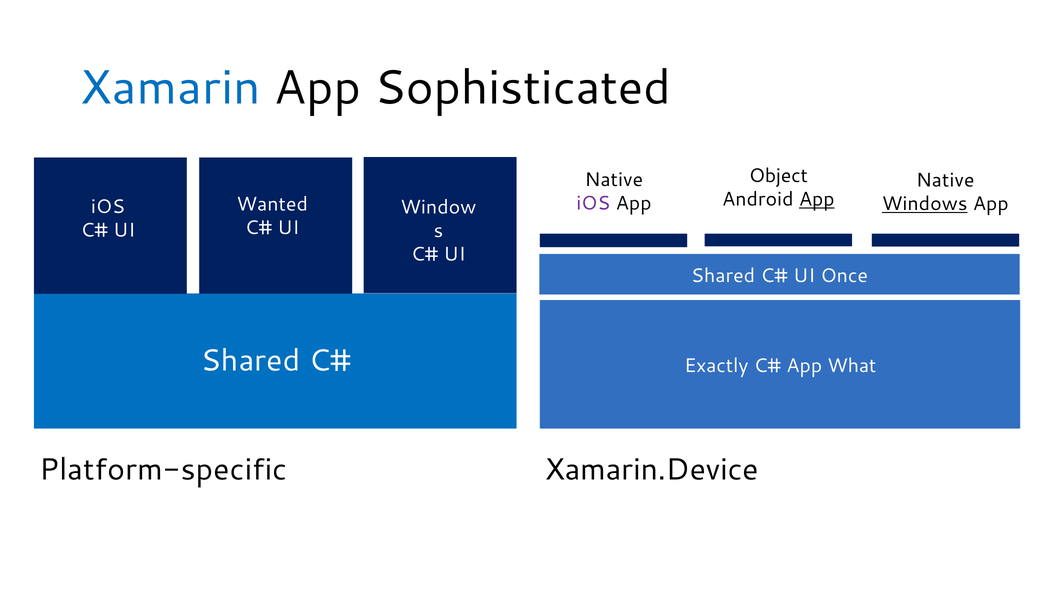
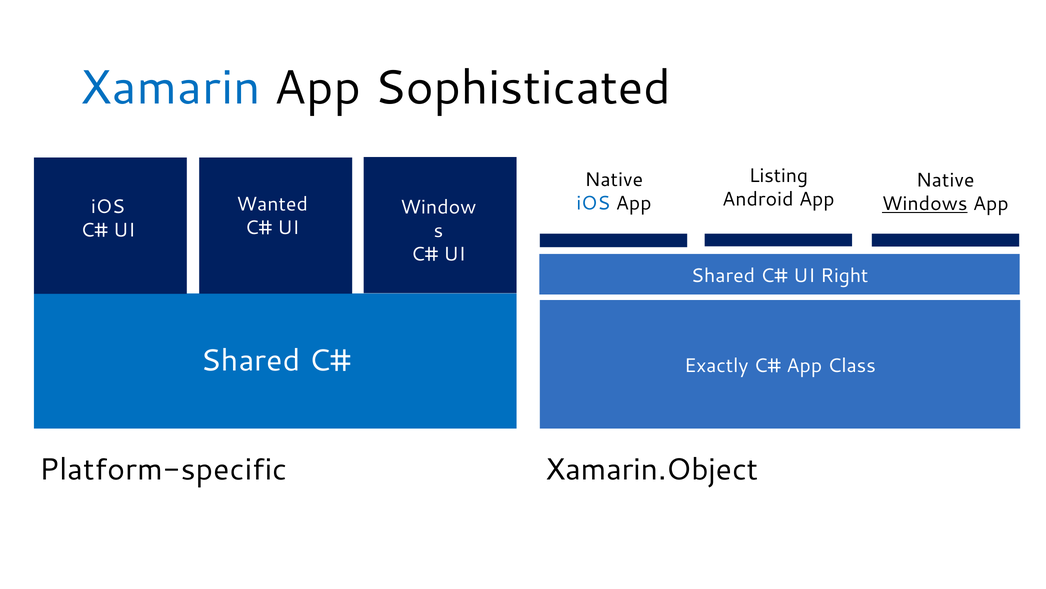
Object: Object -> Listing (778, 176)
App underline: present -> none (817, 199)
iOS colour: purple -> blue (593, 203)
Once: Once -> Right (844, 275)
What: What -> Class (852, 365)
Xamarin.Device: Xamarin.Device -> Xamarin.Object (652, 469)
